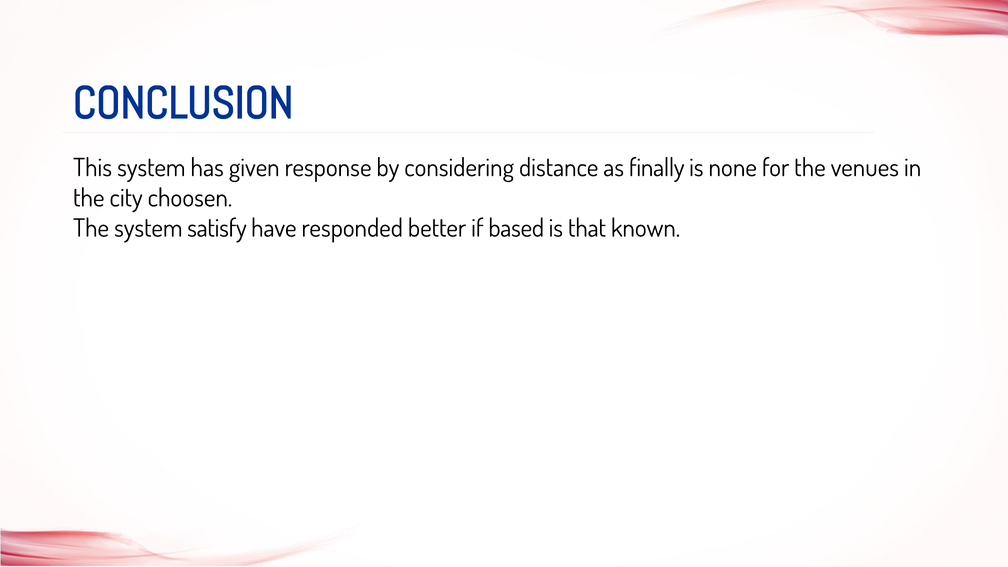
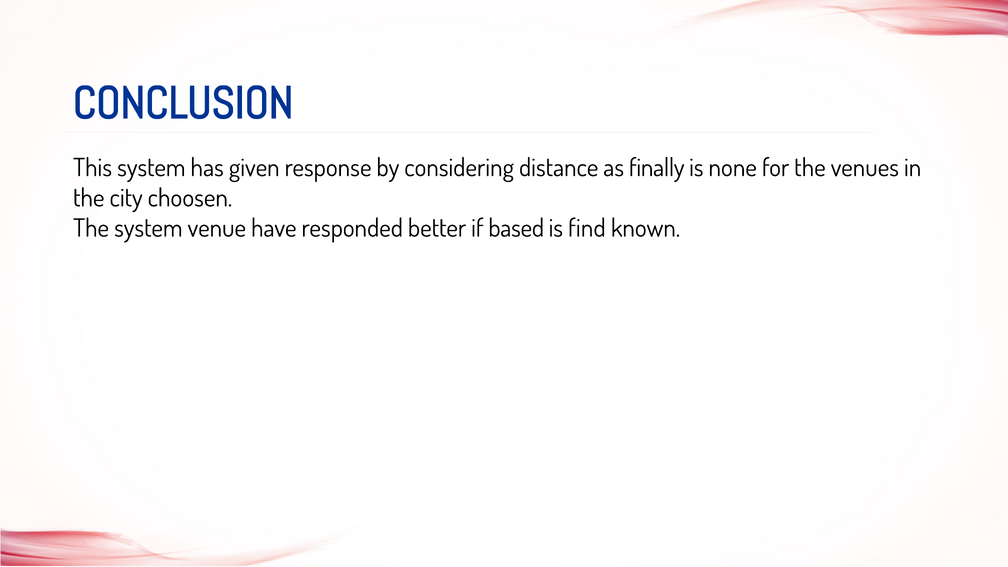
satisfy: satisfy -> venue (217, 228)
that: that -> find (587, 228)
